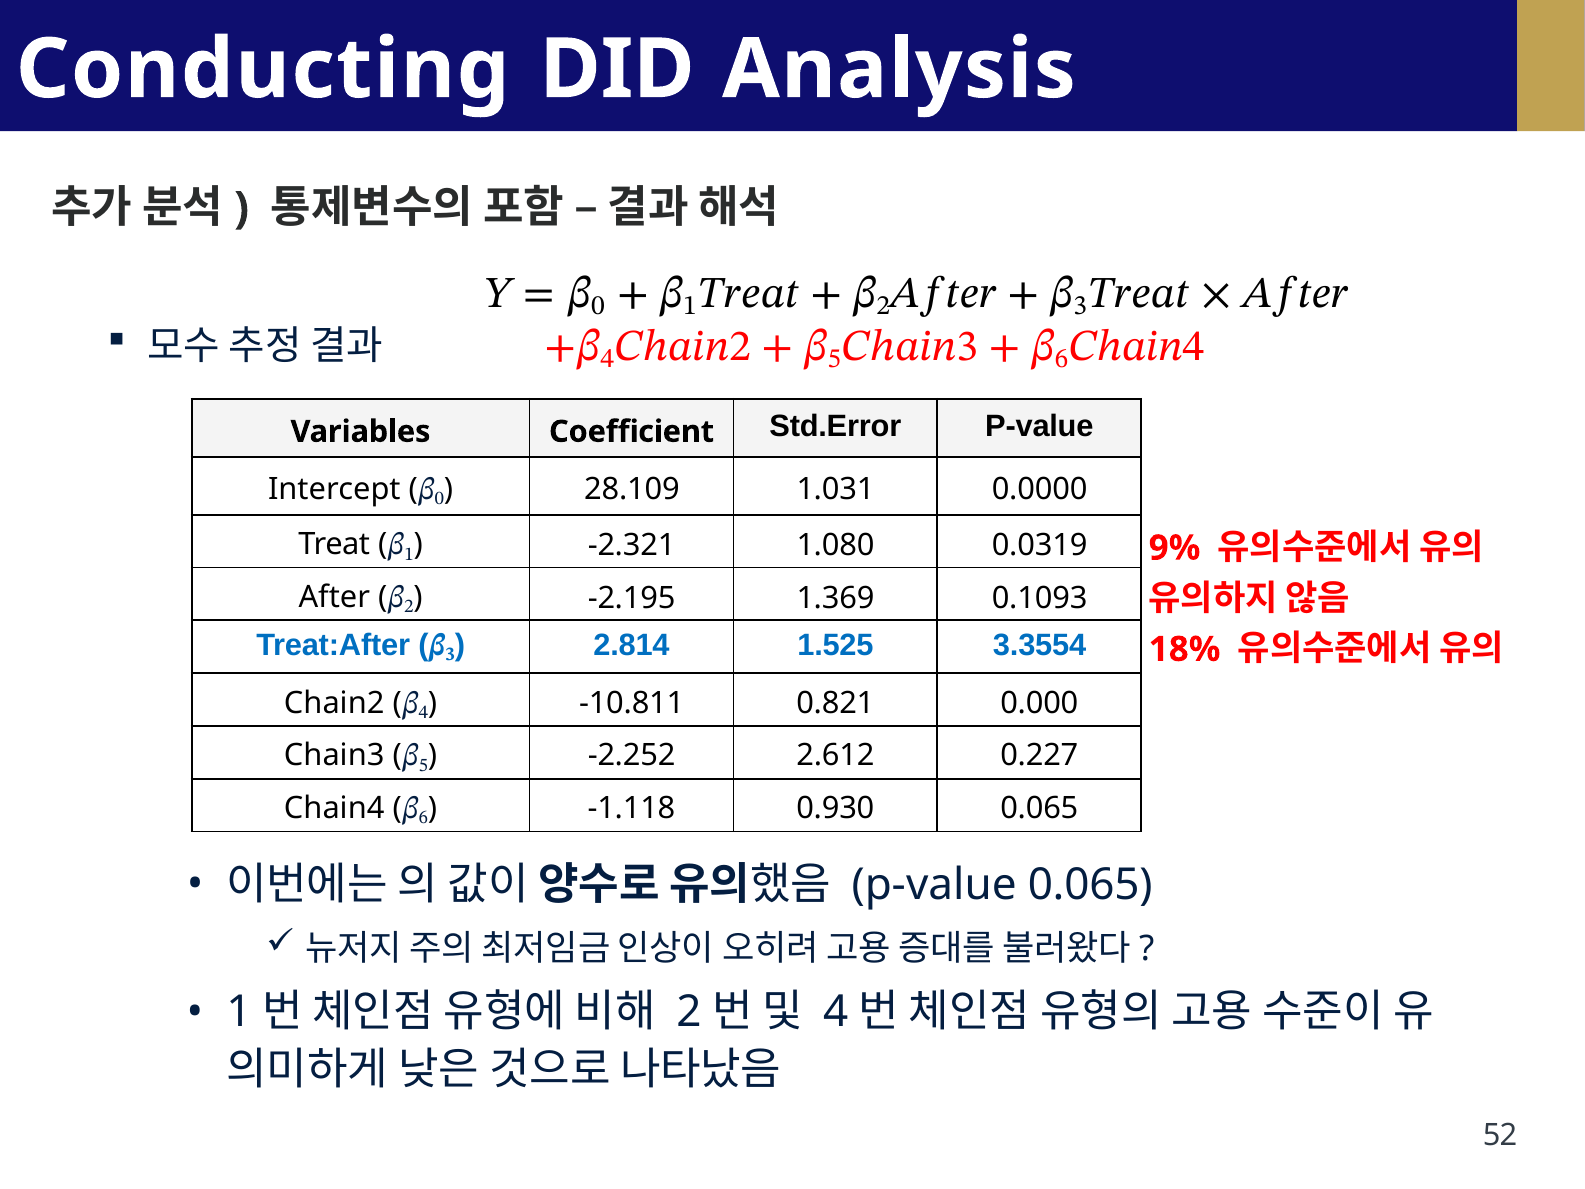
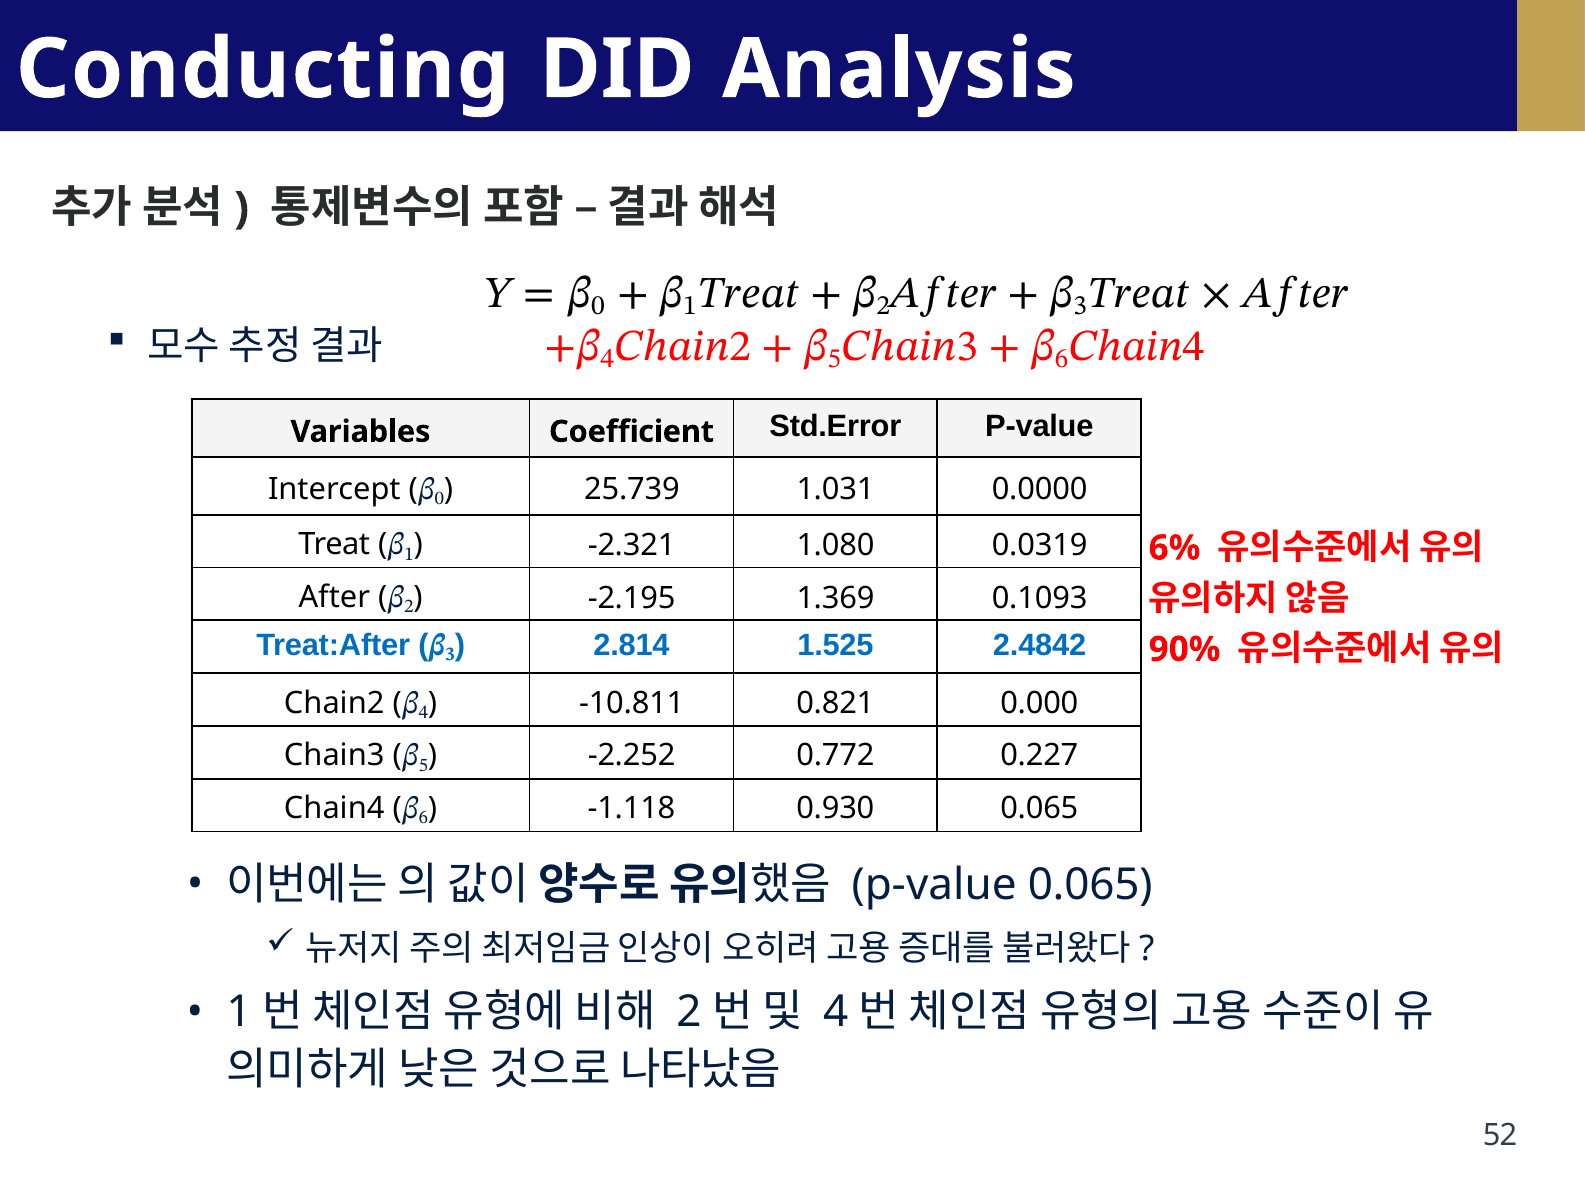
28.109: 28.109 -> 25.739 (632, 490)
9%: 9% -> 6% (1175, 548)
3.3554: 3.3554 -> 2.4842 (1040, 645)
18%: 18% -> 90% (1185, 649)
2.612: 2.612 -> 0.772 (835, 756)
